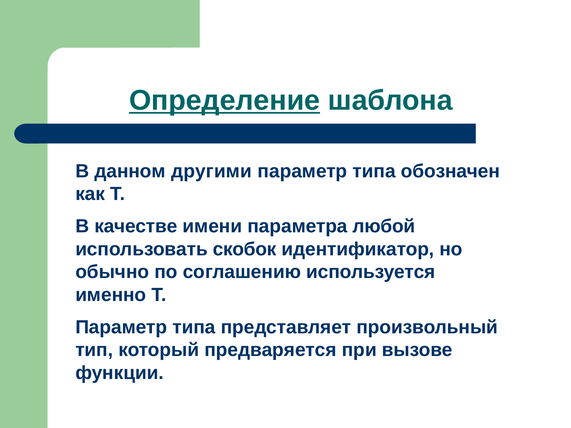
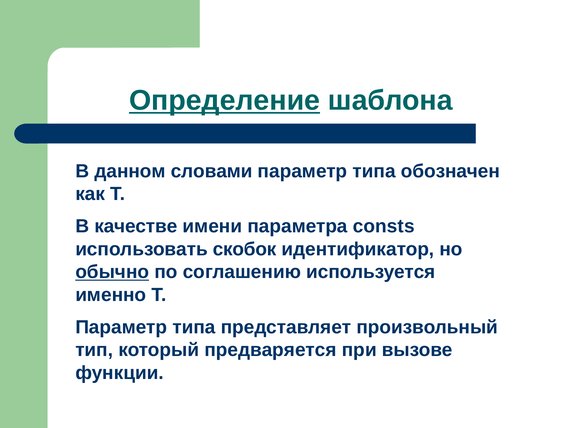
другими: другими -> словами (212, 171)
любой: любой -> consts (384, 226)
обычно underline: none -> present (112, 272)
